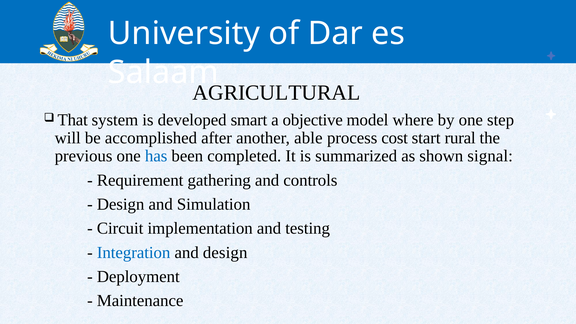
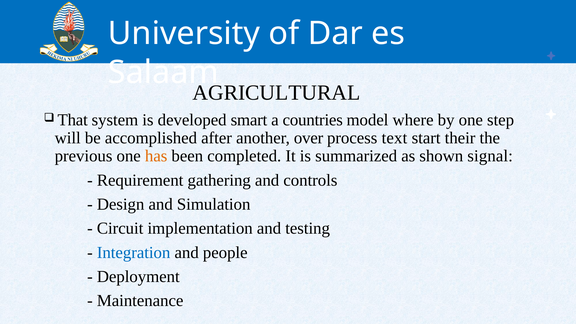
objective: objective -> countries (313, 120)
able: able -> over (309, 138)
cost: cost -> text (394, 138)
rural: rural -> their (460, 138)
has colour: blue -> orange (156, 156)
and design: design -> people (225, 253)
